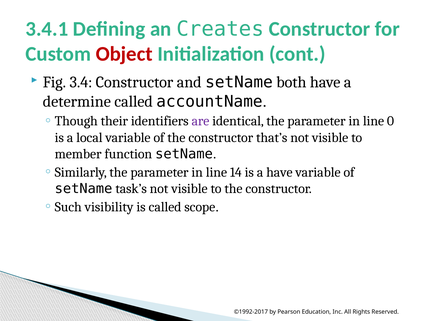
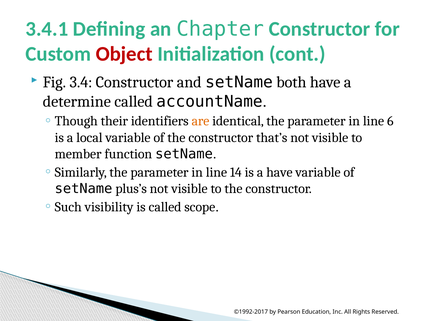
Creates: Creates -> Chapter (220, 29)
are colour: purple -> orange (200, 121)
0: 0 -> 6 (390, 121)
task’s: task’s -> plus’s (131, 189)
